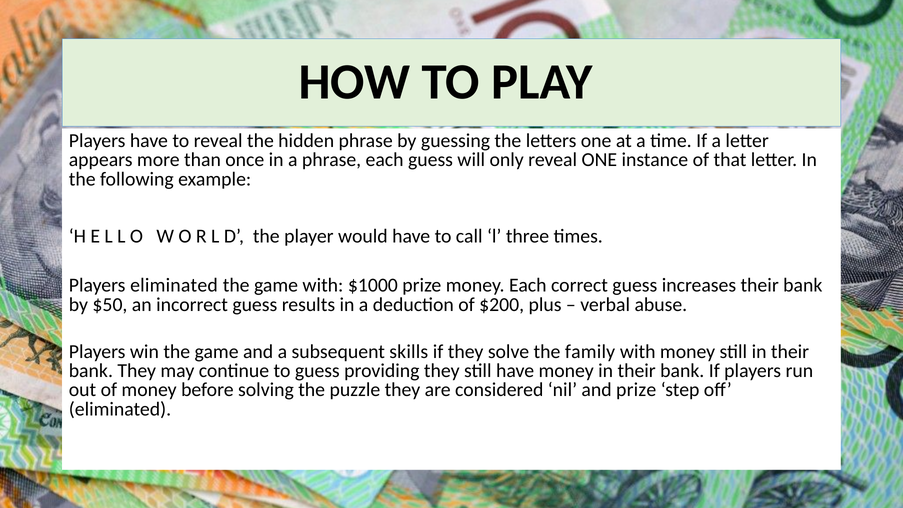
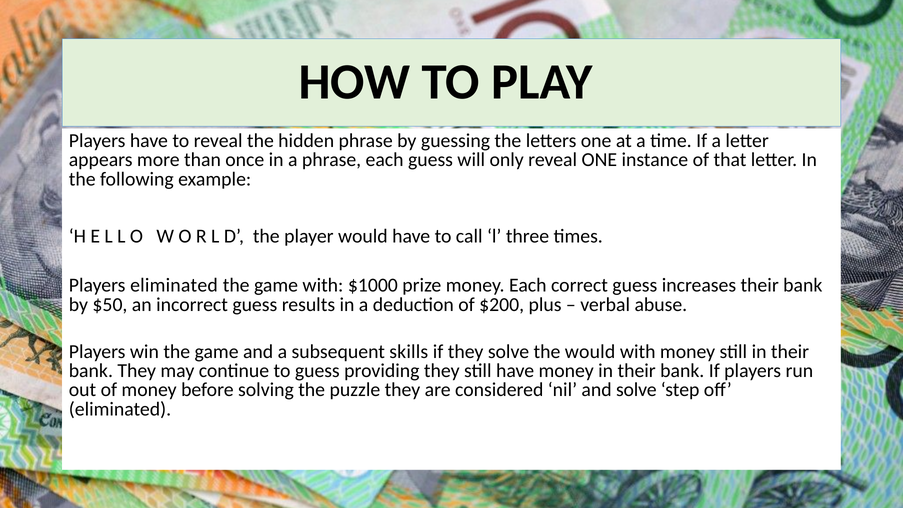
the family: family -> would (590, 351)
and prize: prize -> solve (636, 390)
